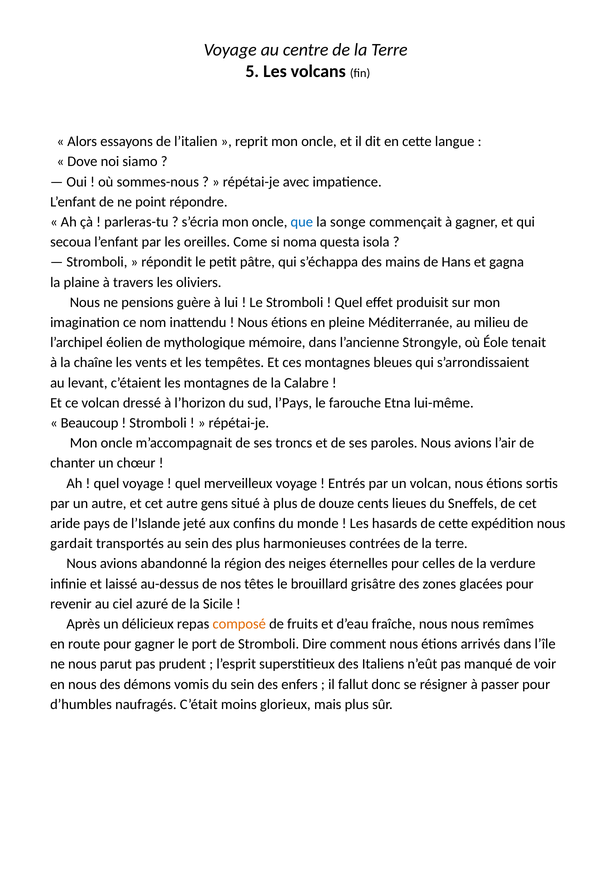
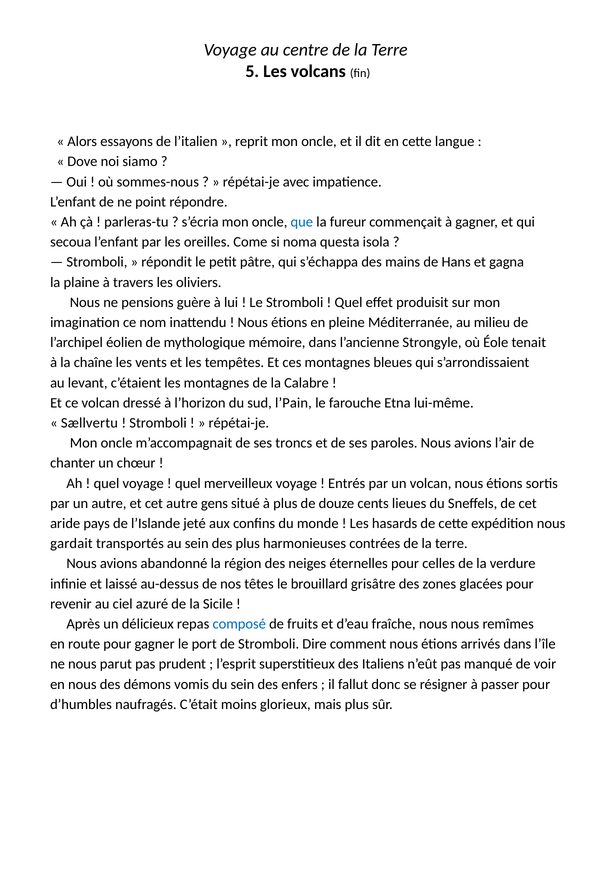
songe: songe -> fureur (348, 222)
l’Pays: l’Pays -> l’Pain (293, 403)
Beaucoup: Beaucoup -> Sællvertu (89, 423)
composé colour: orange -> blue (239, 624)
